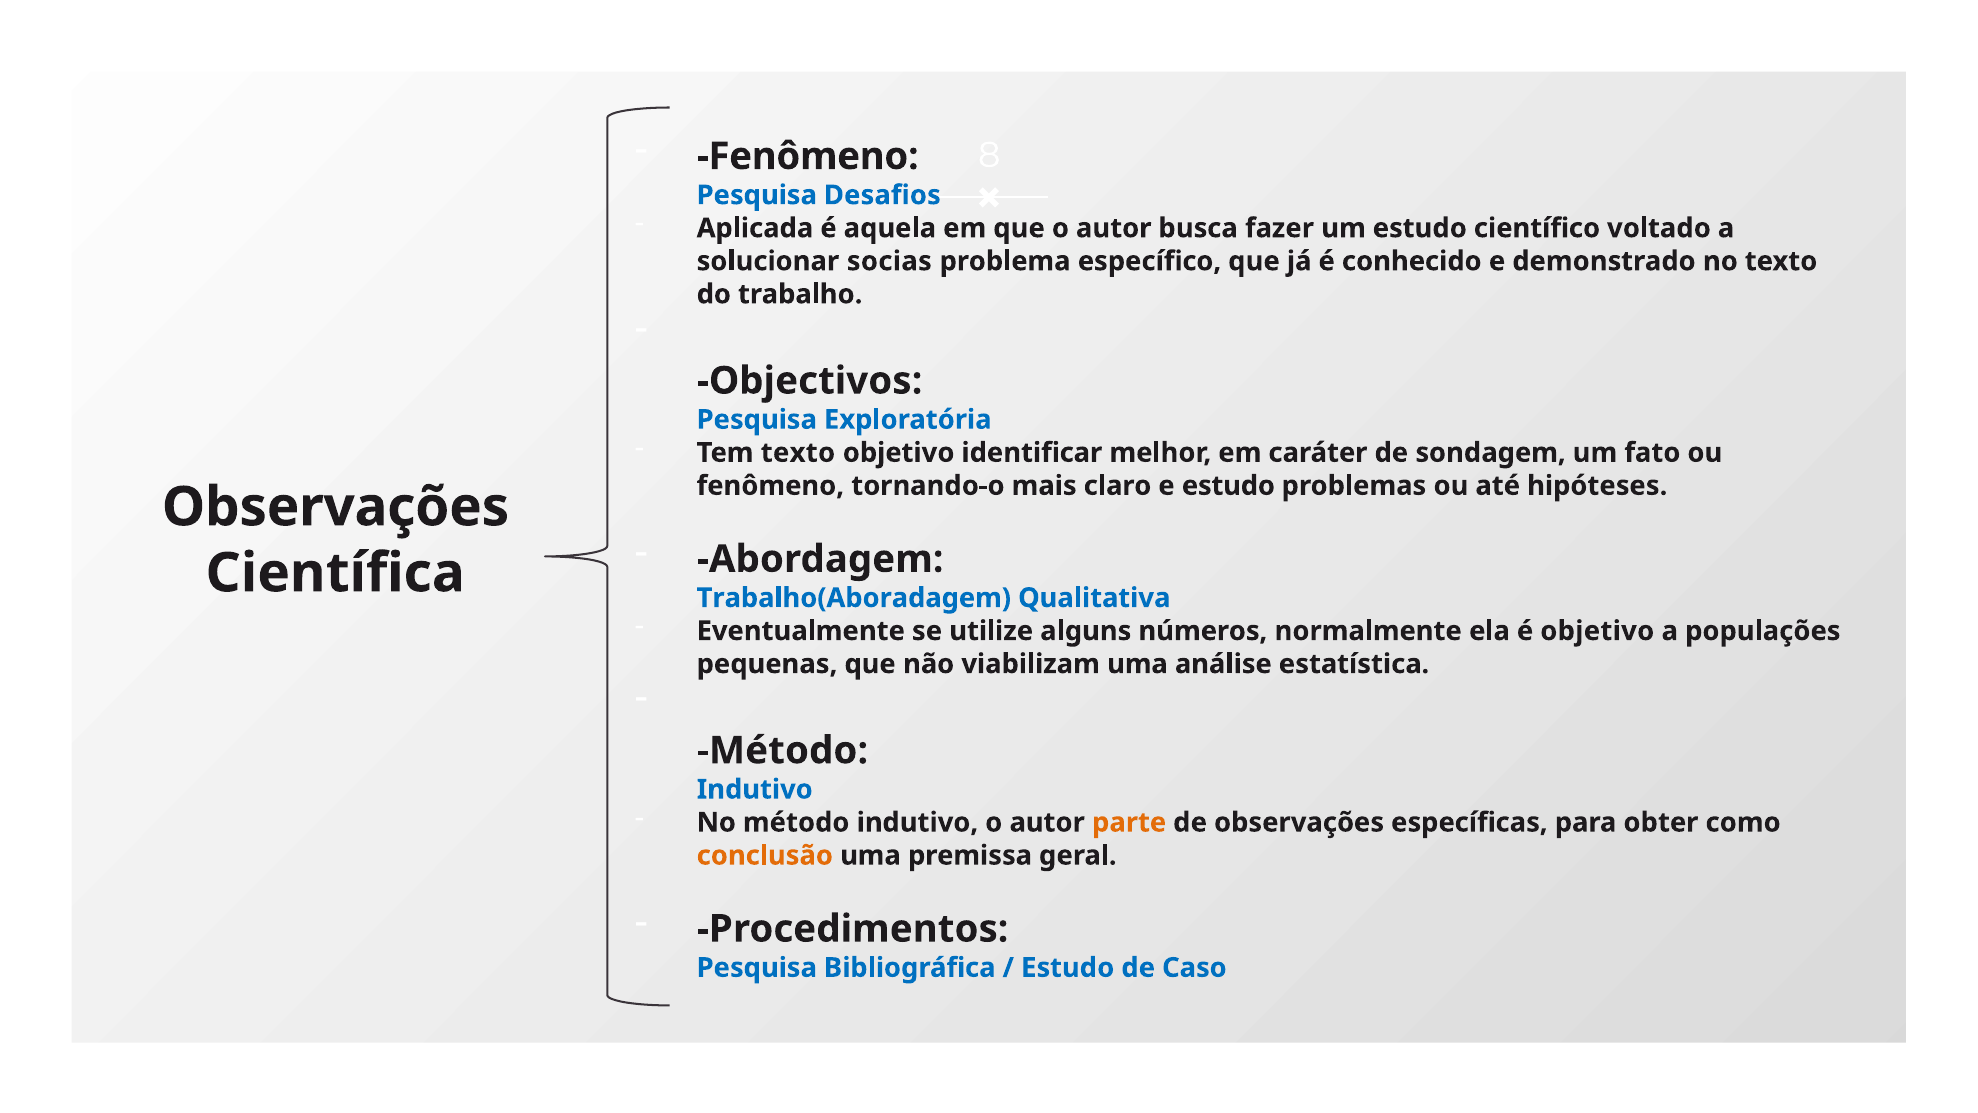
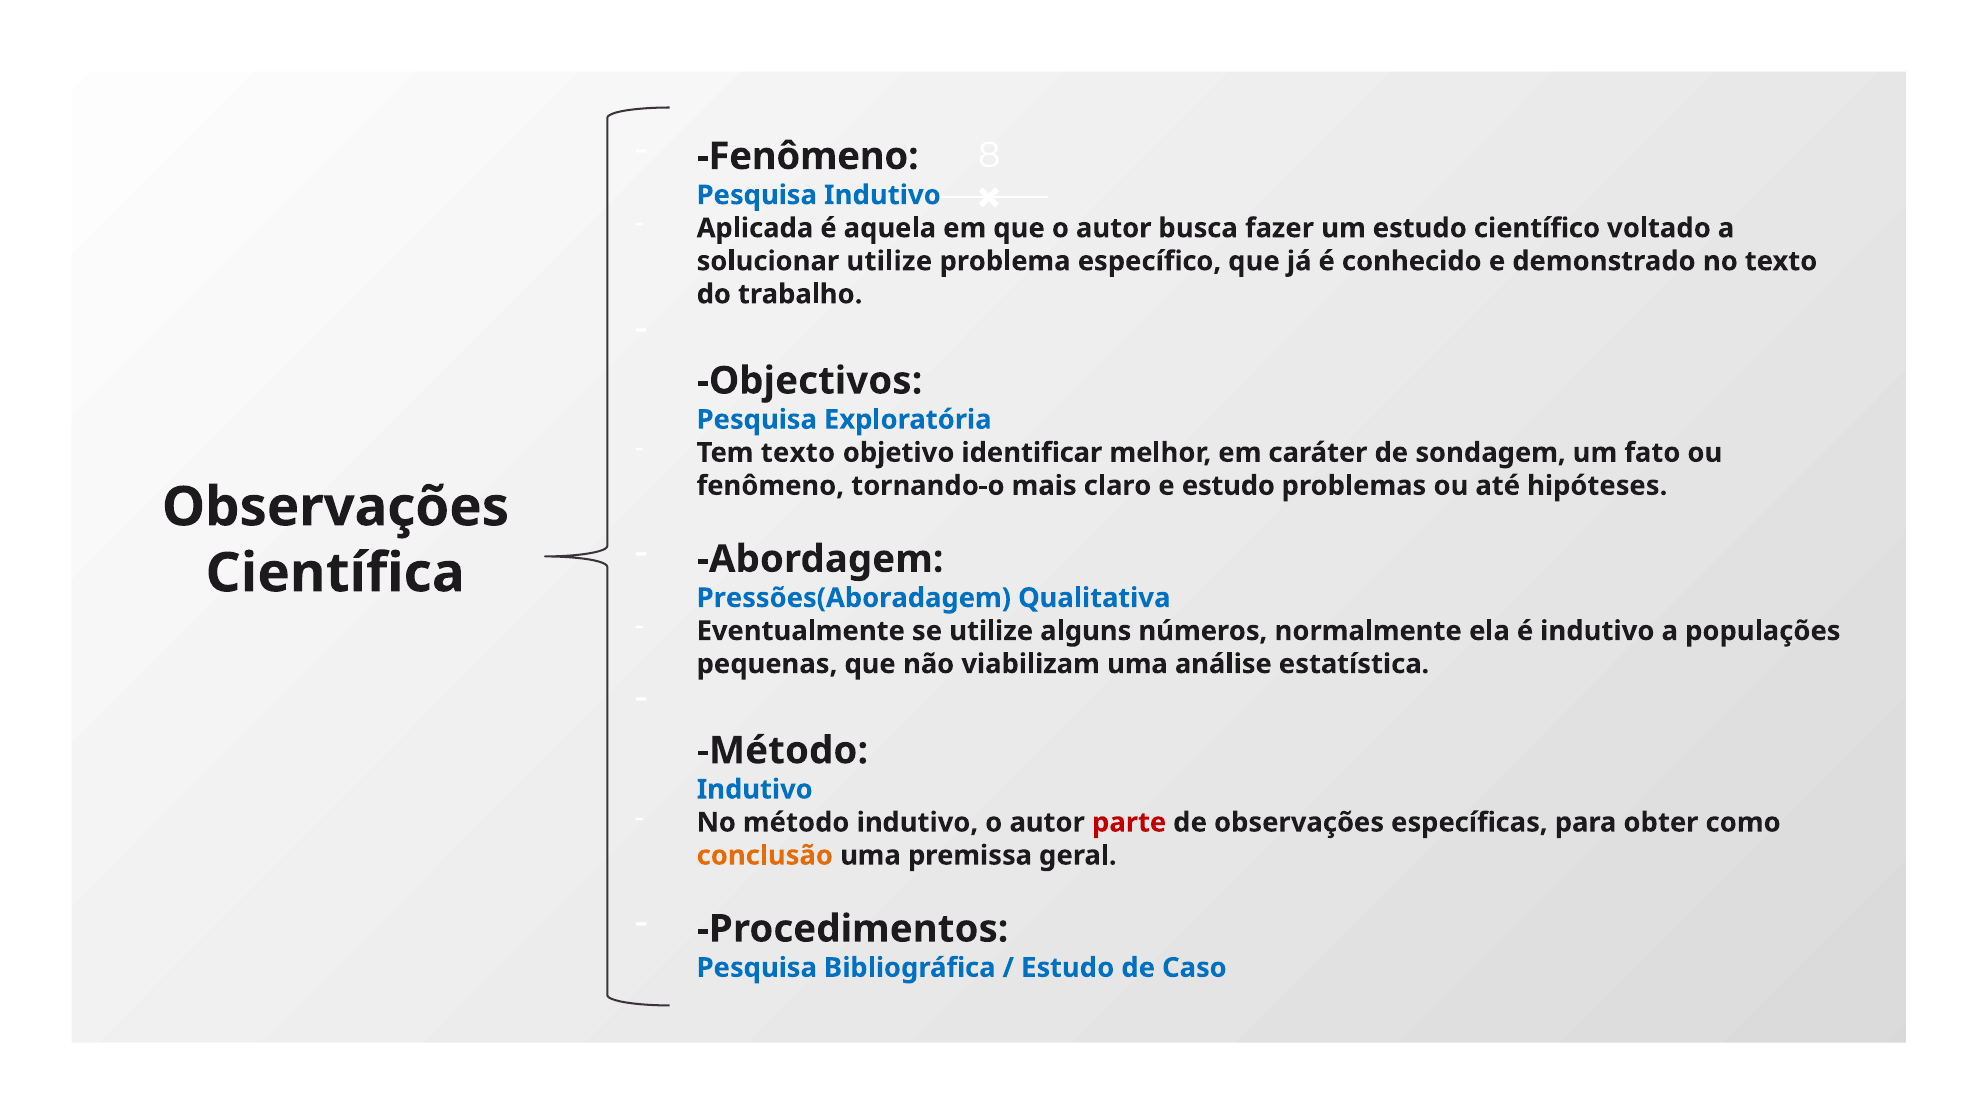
Pesquisa Desafios: Desafios -> Indutivo (882, 195)
solucionar socias: socias -> utilize (889, 261)
Trabalho(Aboradagem: Trabalho(Aboradagem -> Pressões(Aboradagem (854, 598)
é objetivo: objetivo -> indutivo (1597, 631)
parte colour: orange -> red (1129, 822)
